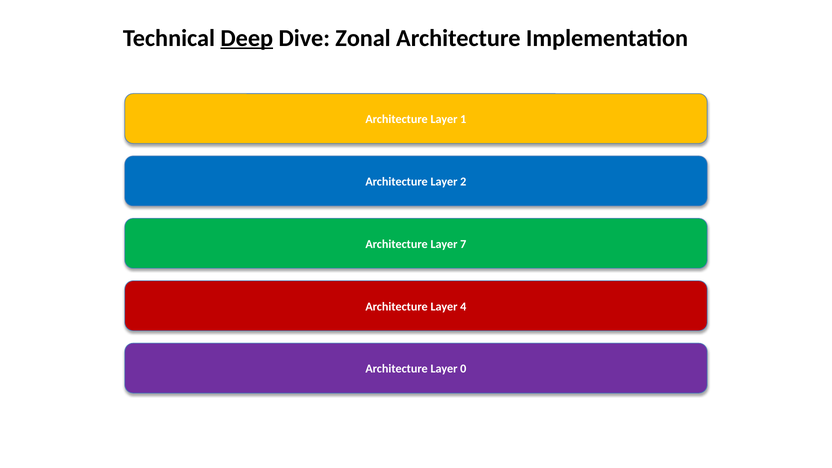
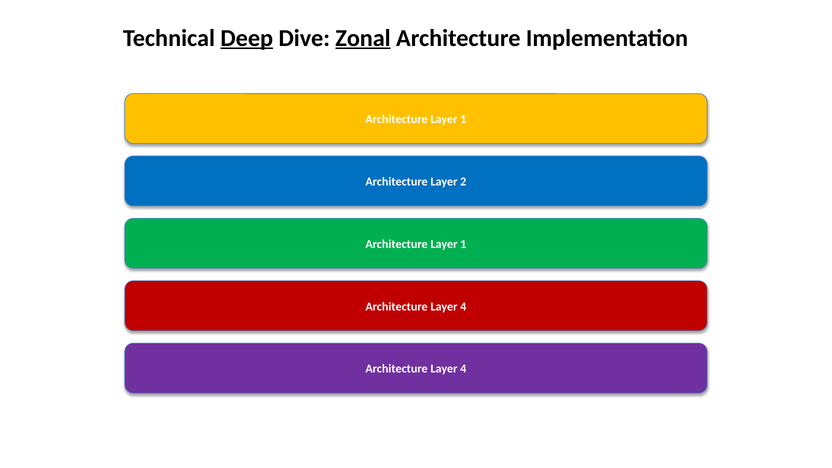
Zonal underline: none -> present (363, 38)
7: 7 -> 1 (463, 244)
0: 0 -> 4 (463, 369)
